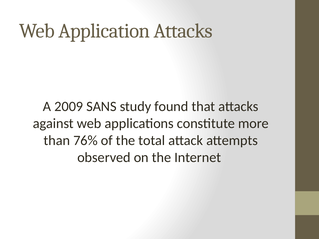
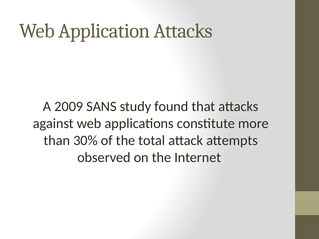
76%: 76% -> 30% (86, 141)
